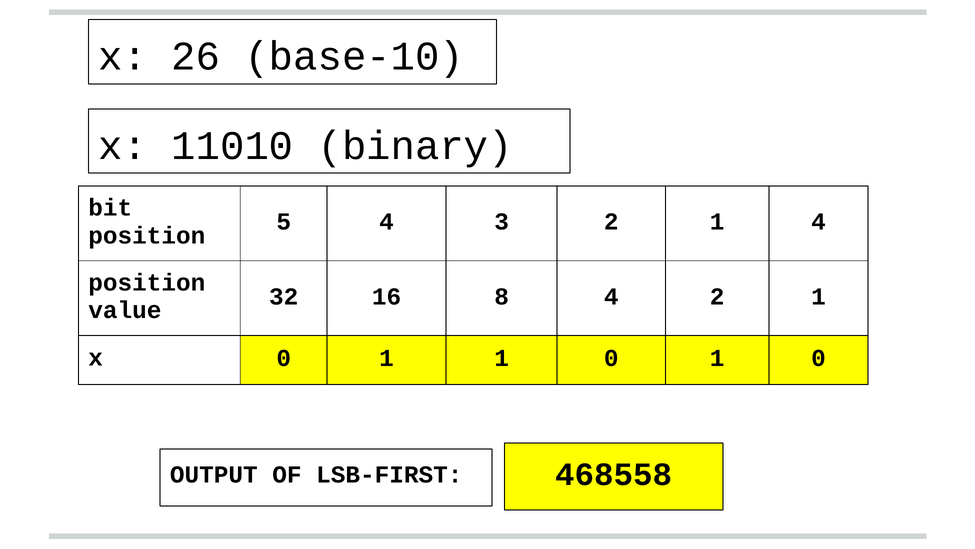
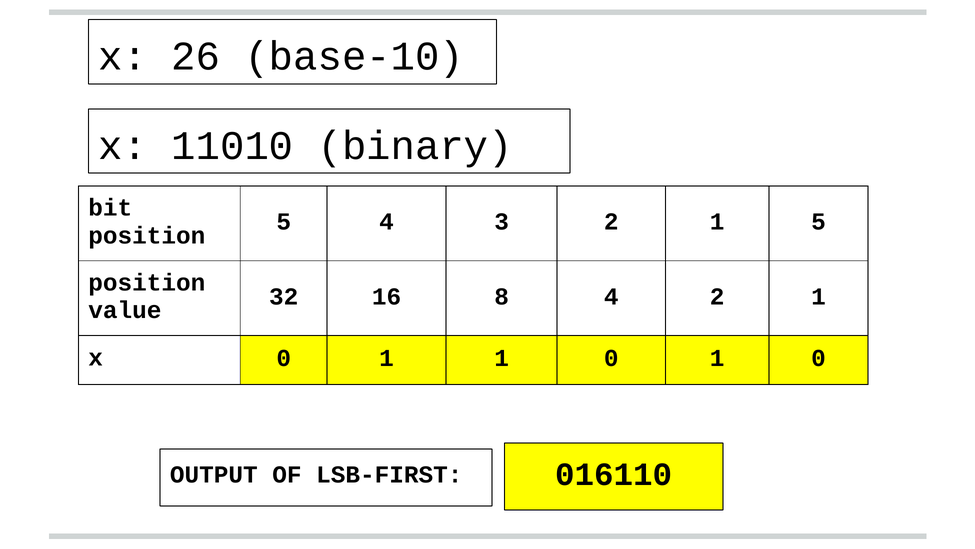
1 4: 4 -> 5 (818, 222)
468558: 468558 -> 016110 (614, 474)
